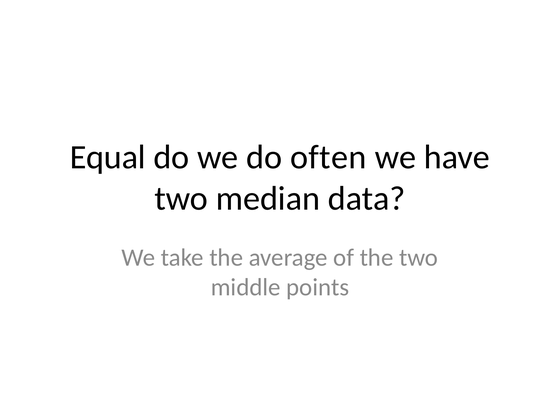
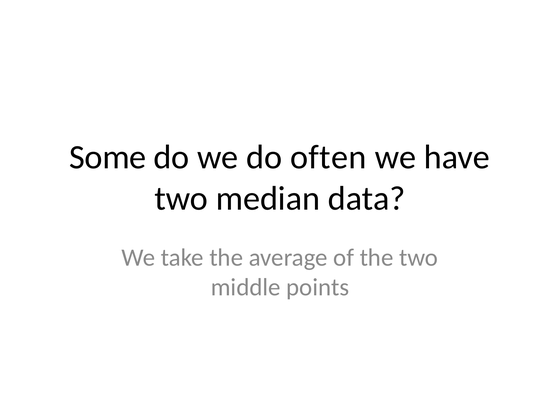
Equal: Equal -> Some (108, 157)
